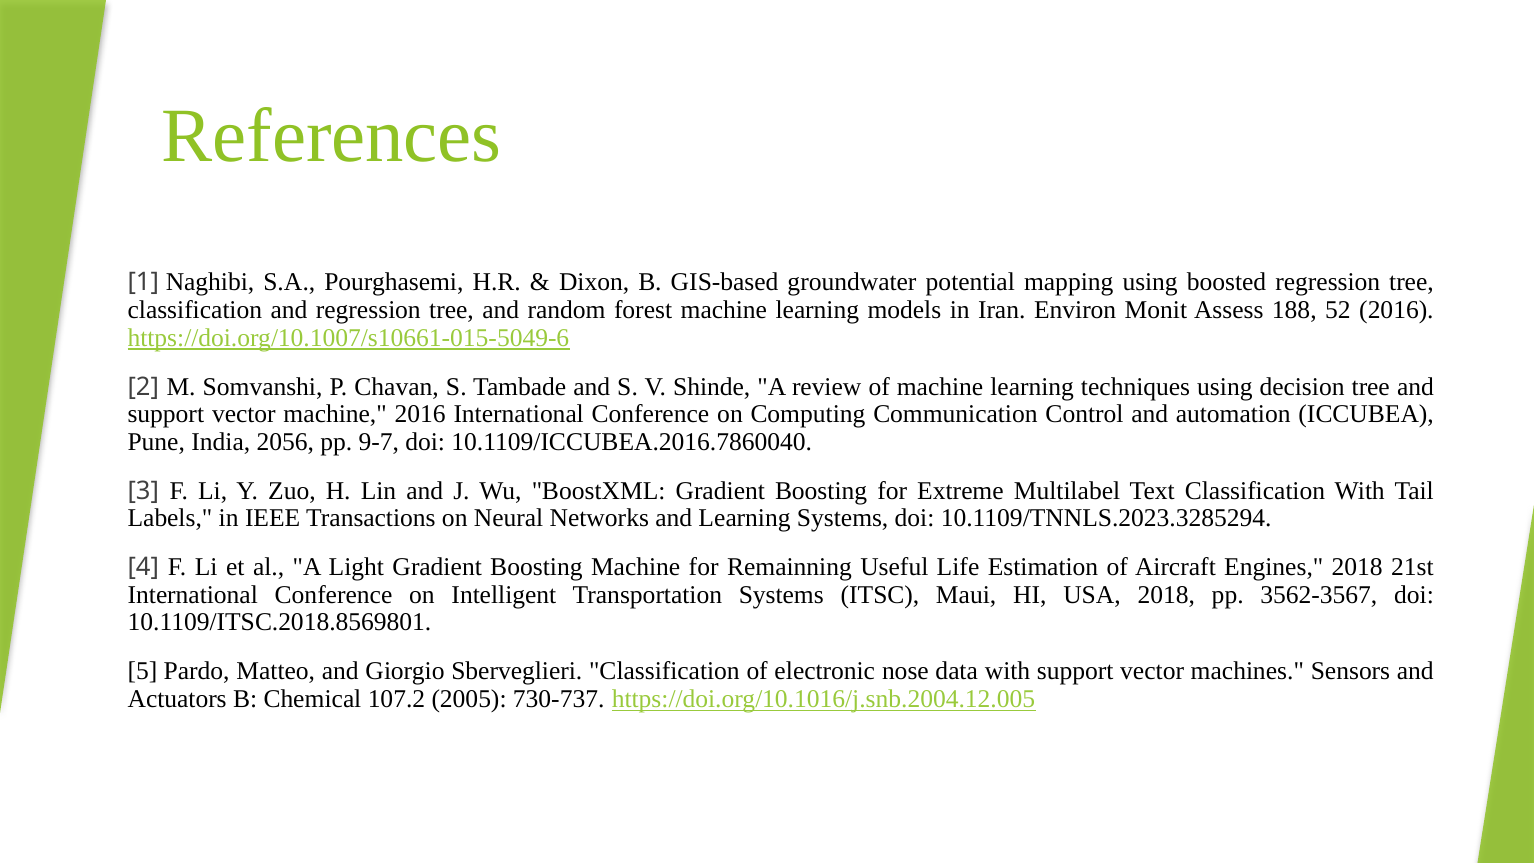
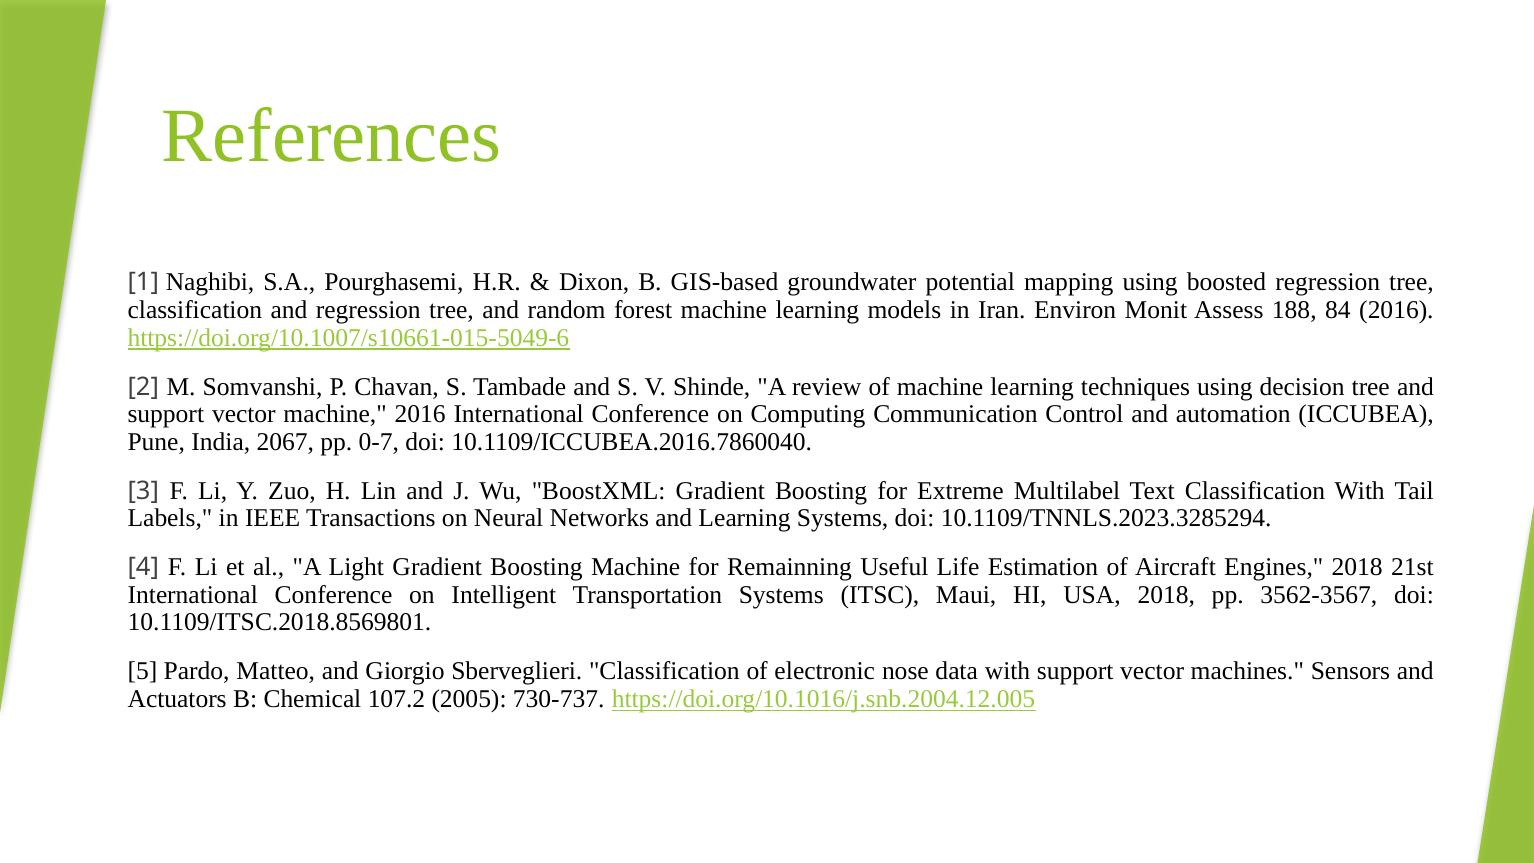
52: 52 -> 84 (1338, 310)
2056: 2056 -> 2067 (285, 442)
9-7: 9-7 -> 0-7 (379, 442)
